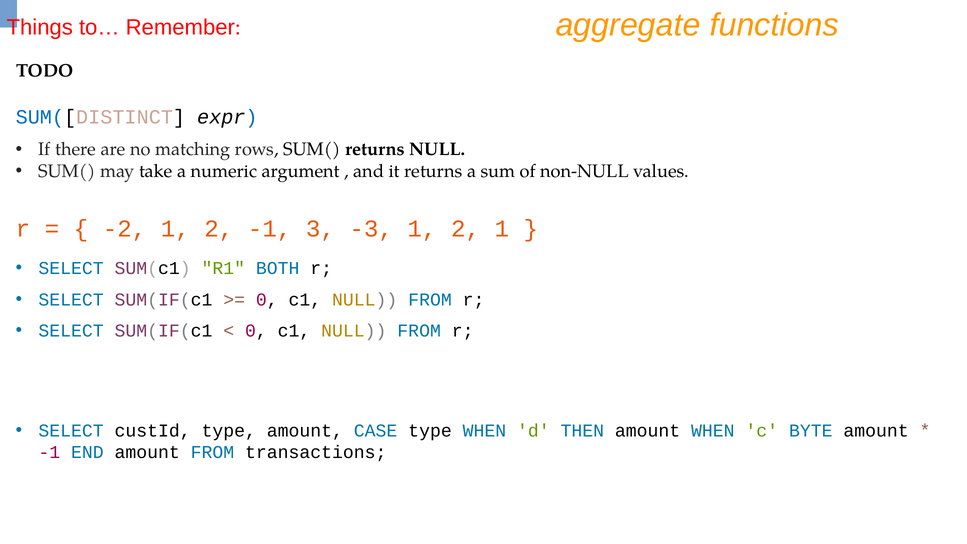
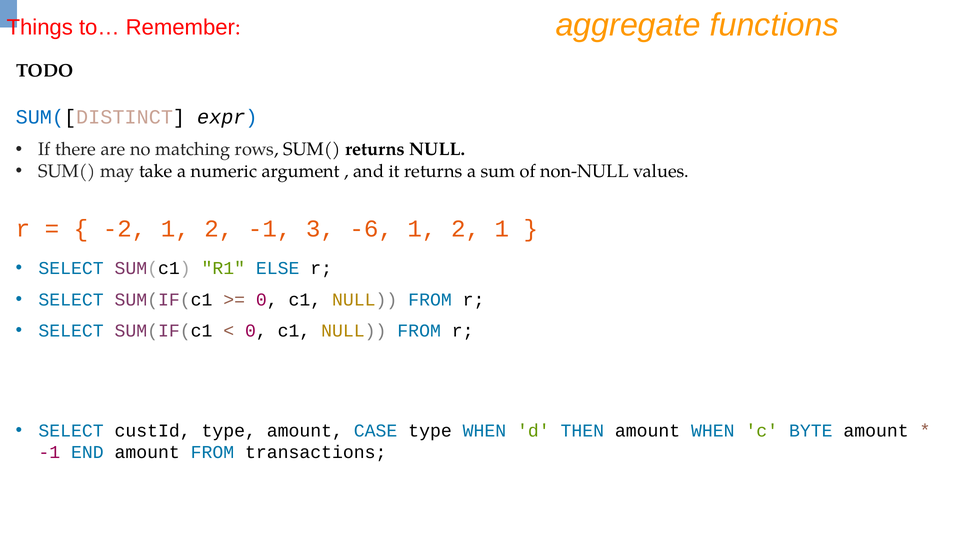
-3: -3 -> -6 (371, 229)
BOTH: BOTH -> ELSE (278, 268)
